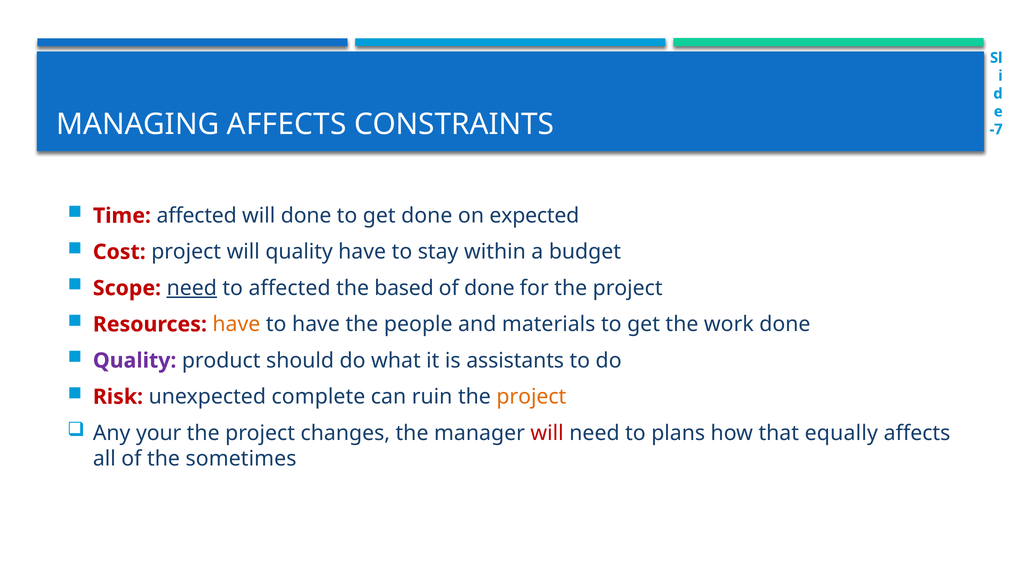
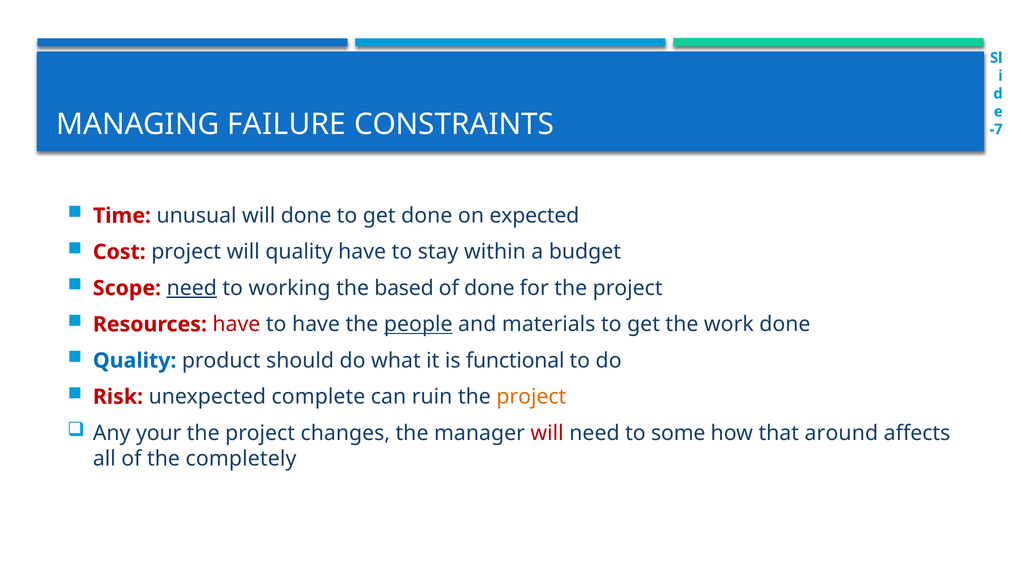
MANAGING AFFECTS: AFFECTS -> FAILURE (287, 124)
Time affected: affected -> unusual (197, 215)
to affected: affected -> working (290, 288)
have colour: orange -> red (236, 324)
people underline: none -> present (418, 324)
Quality colour: purple -> blue (135, 360)
assistants: assistants -> functional (515, 360)
plans: plans -> some (678, 433)
equally: equally -> around (841, 433)
sometimes: sometimes -> completely (241, 458)
